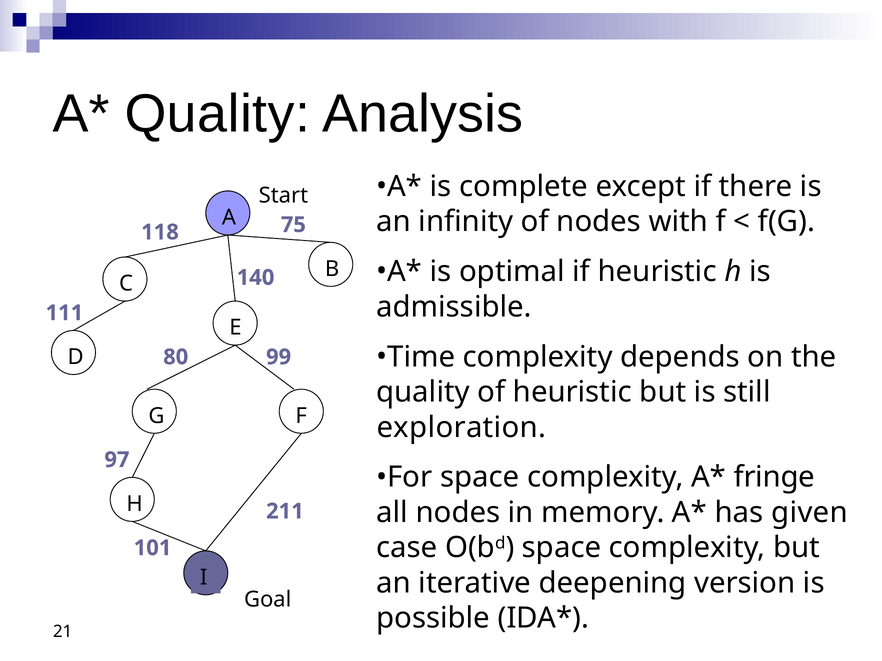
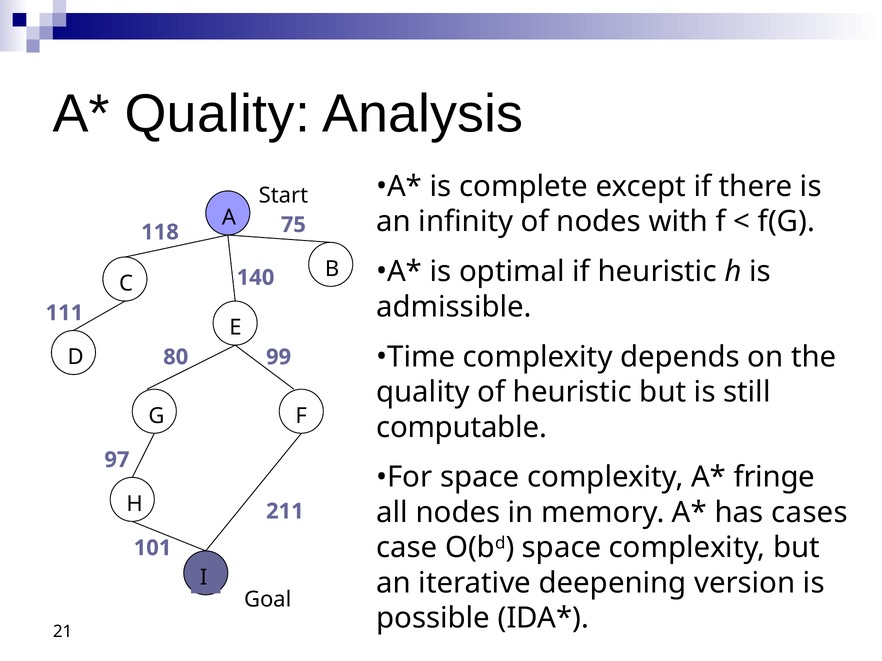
exploration: exploration -> computable (462, 428)
given: given -> cases (810, 513)
